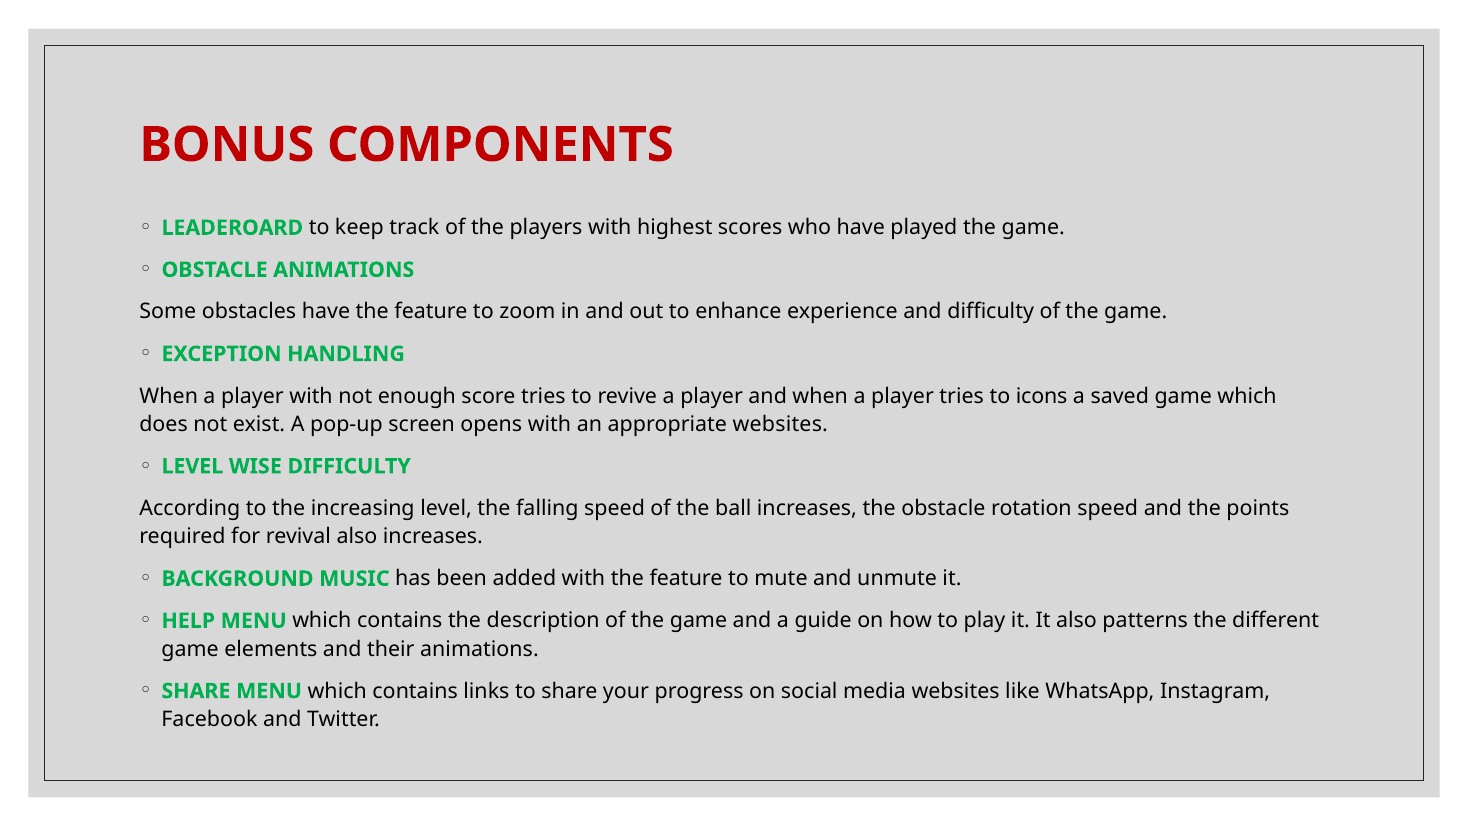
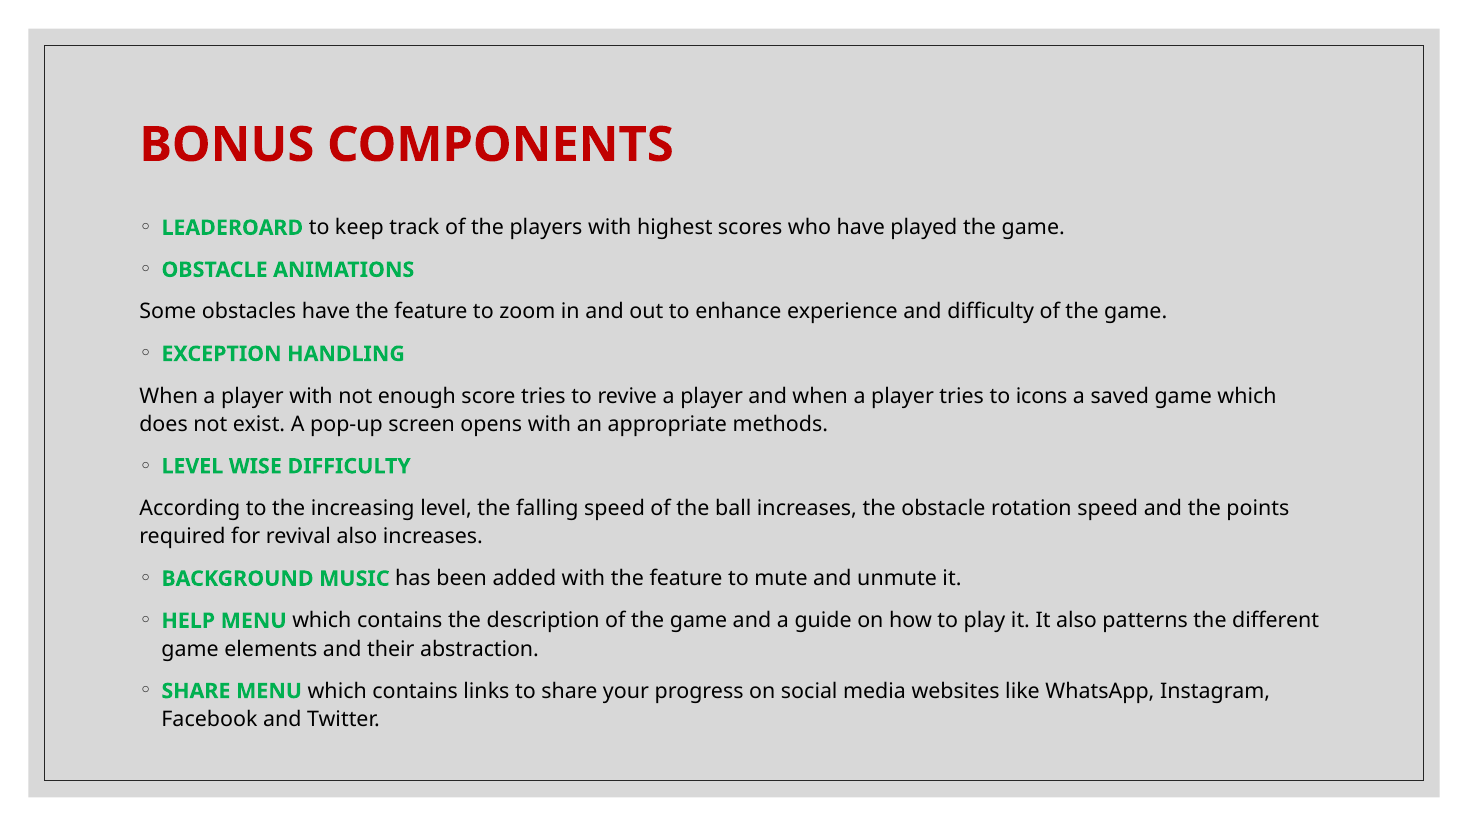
appropriate websites: websites -> methods (780, 424)
their animations: animations -> abstraction (480, 649)
